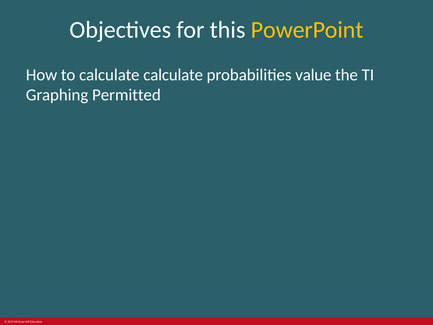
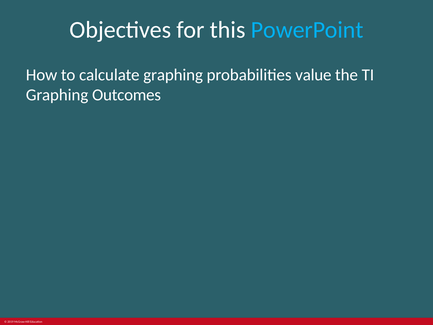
PowerPoint colour: yellow -> light blue (307, 30)
calculate calculate: calculate -> graphing (173, 75)
Permitted: Permitted -> Outcomes (127, 95)
